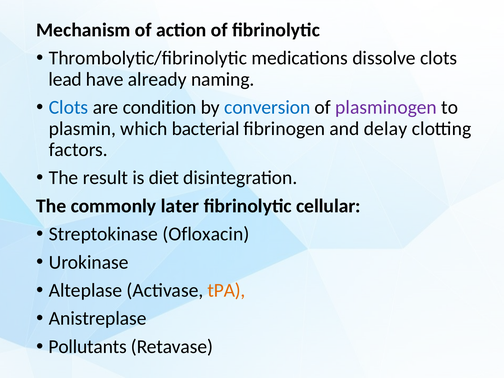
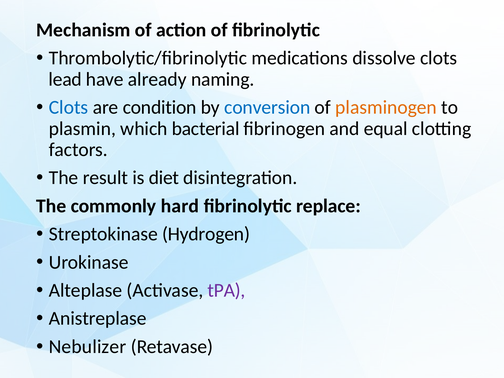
plasminogen colour: purple -> orange (386, 107)
delay: delay -> equal (386, 129)
later: later -> hard (180, 206)
cellular: cellular -> replace (328, 206)
Ofloxacin: Ofloxacin -> Hydrogen (206, 234)
tPA colour: orange -> purple (226, 290)
Pollutants: Pollutants -> Nebulizer (88, 347)
